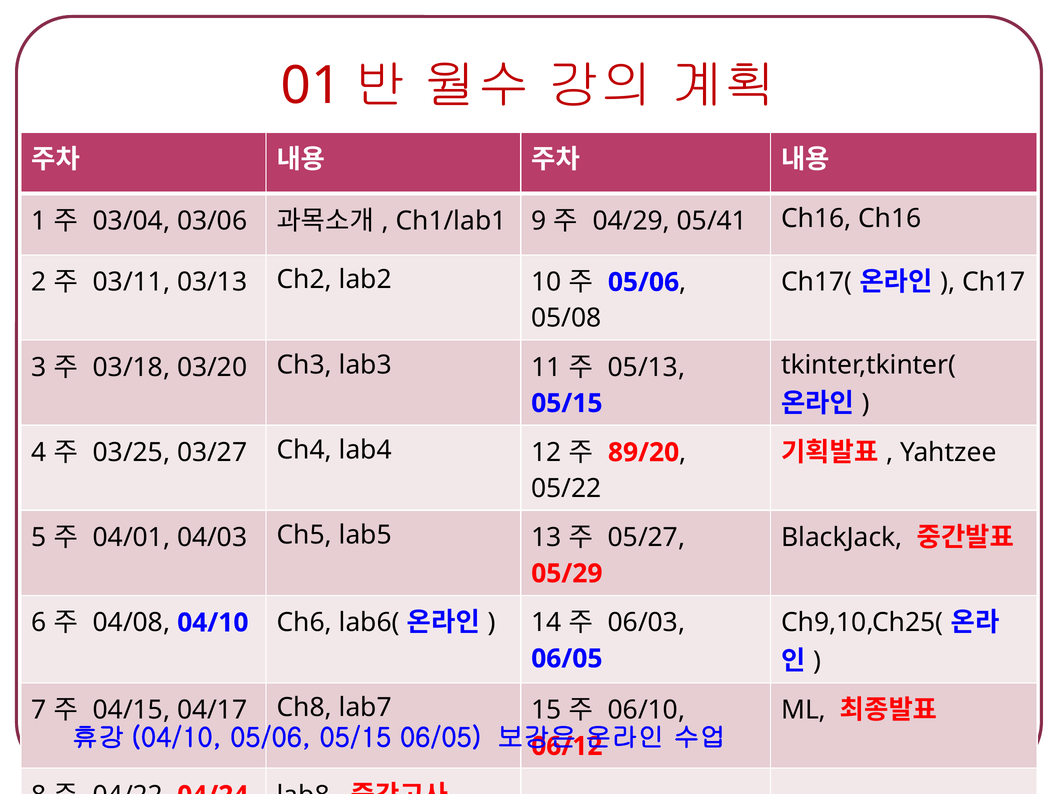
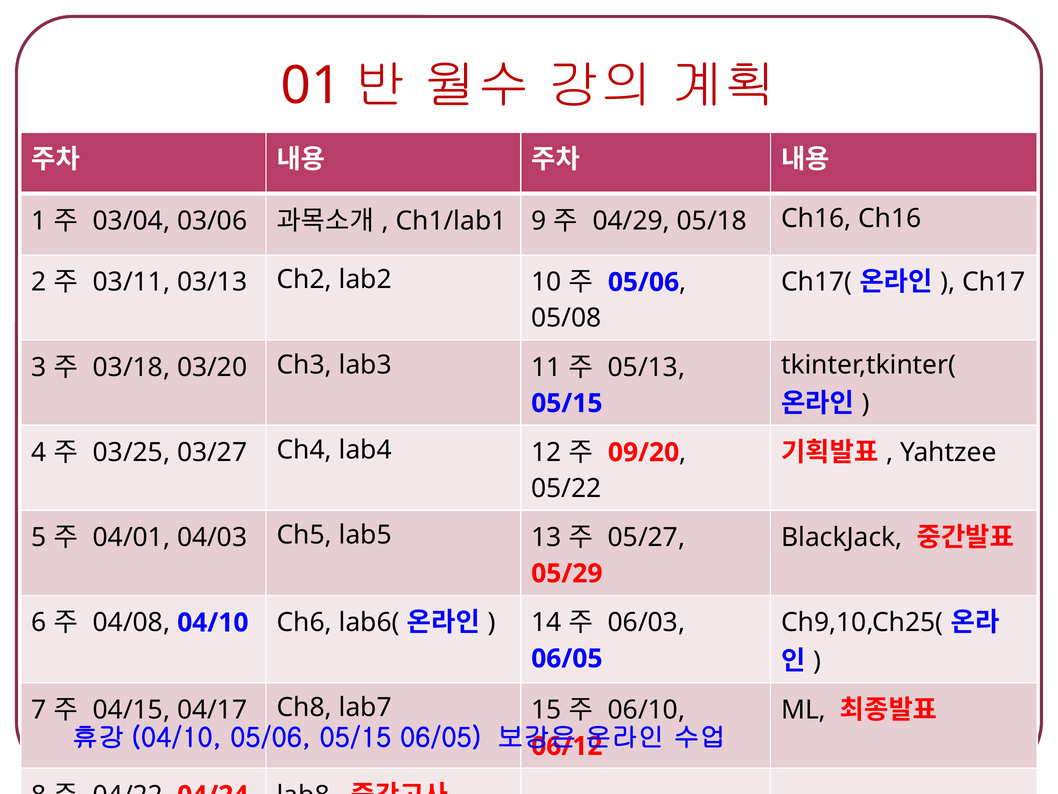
05/41: 05/41 -> 05/18 (712, 221)
89/20: 89/20 -> 09/20 (644, 452)
